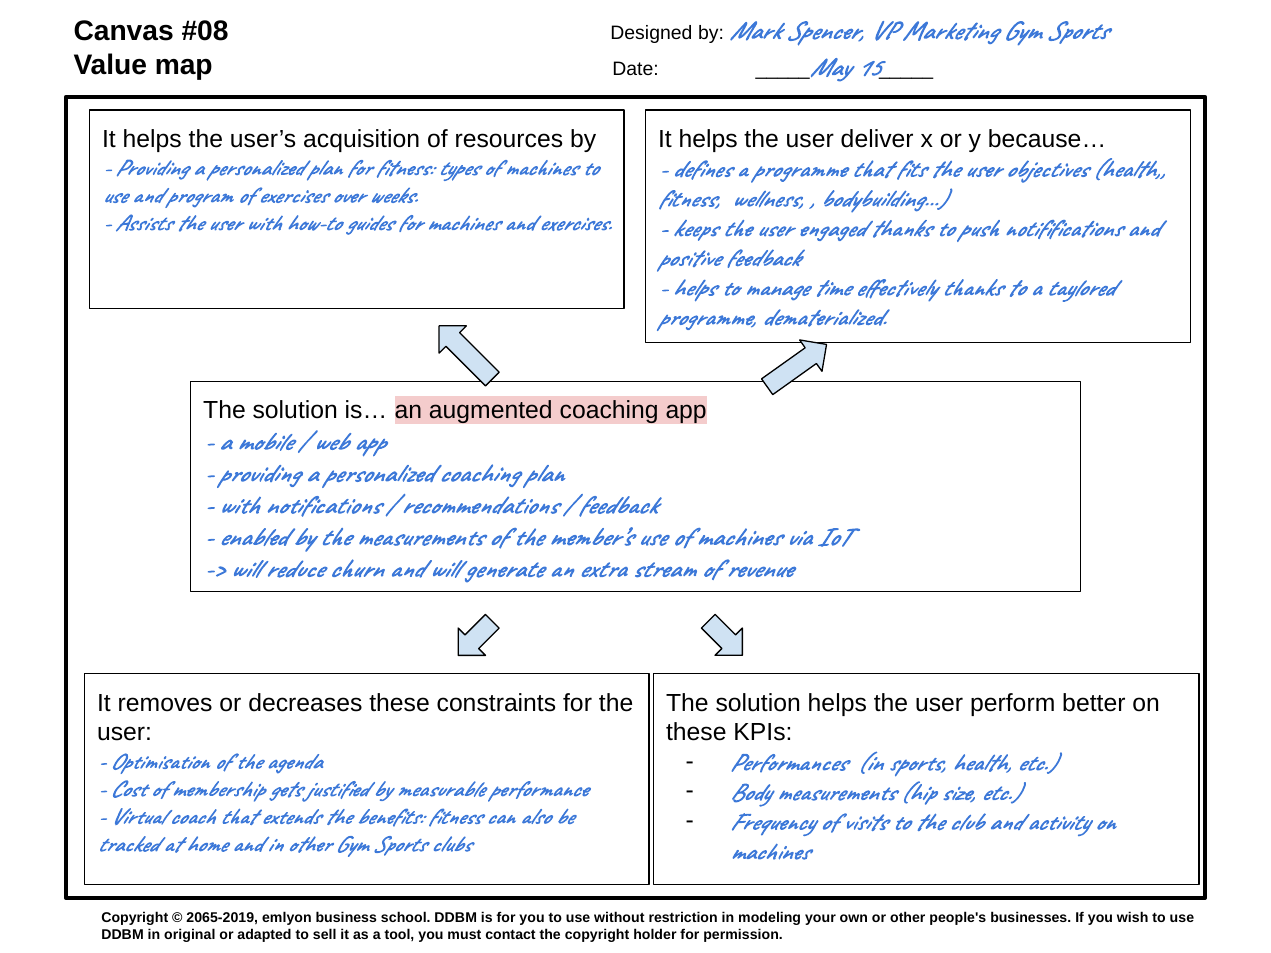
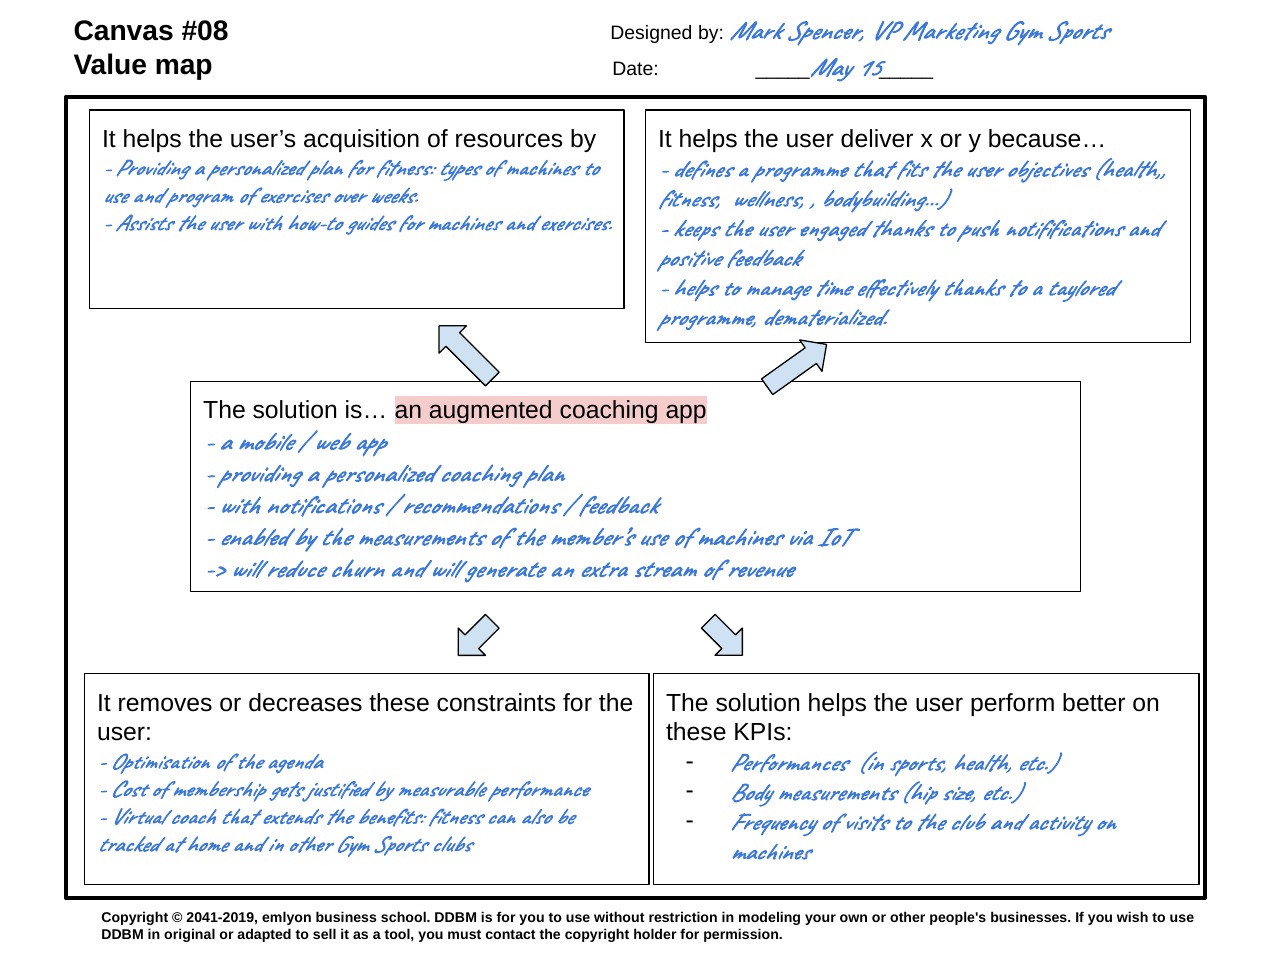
2065-2019: 2065-2019 -> 2041-2019 (222, 918)
